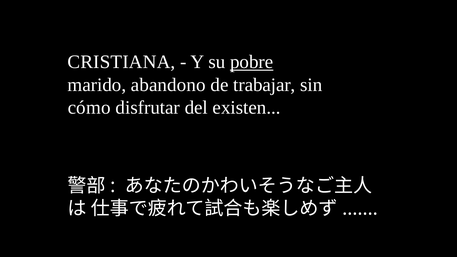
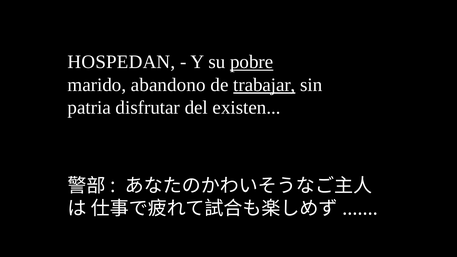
CRISTIANA: CRISTIANA -> HOSPEDAN (121, 62)
trabajar underline: none -> present (264, 85)
cómo: cómo -> patria (89, 108)
